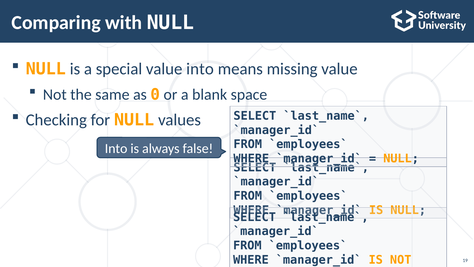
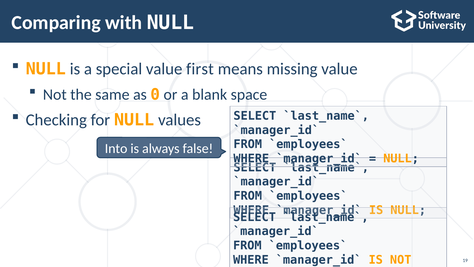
value into: into -> first (200, 69)
